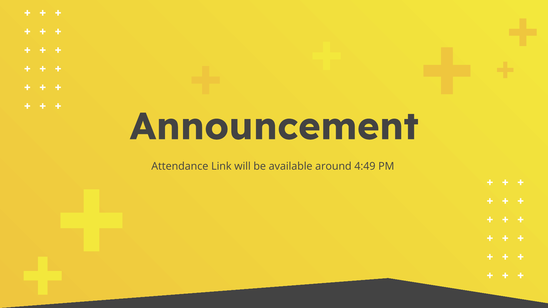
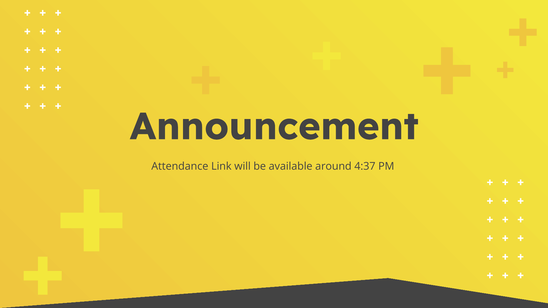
4:49: 4:49 -> 4:37 (365, 167)
